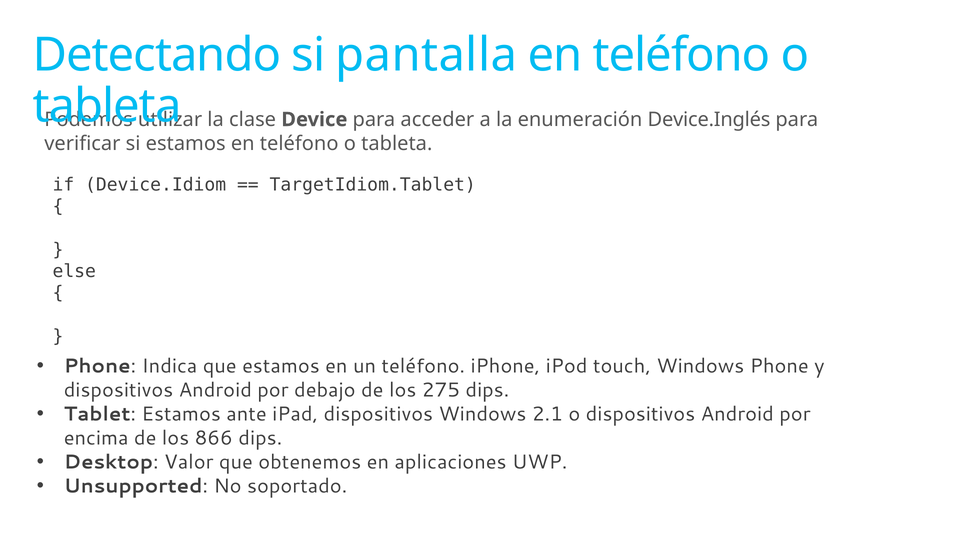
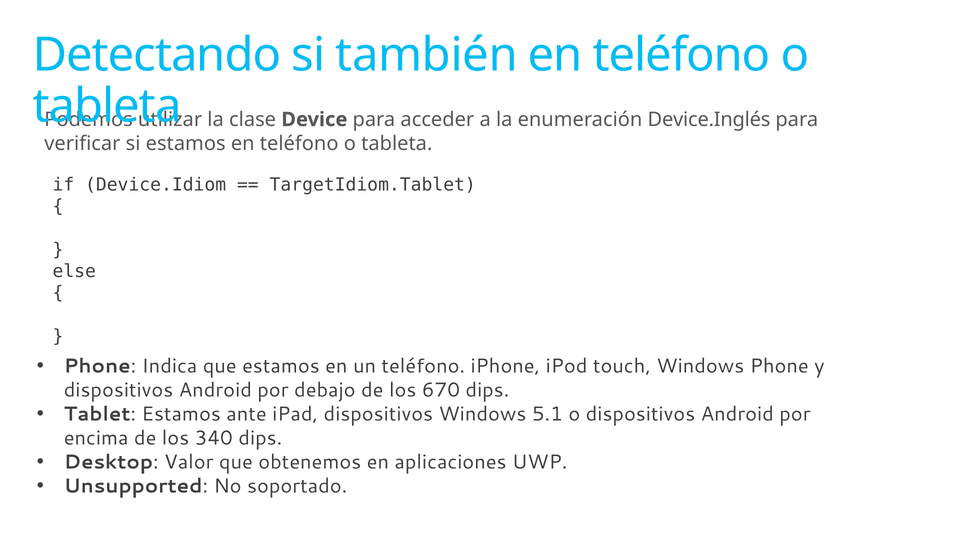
pantalla: pantalla -> también (427, 55)
275: 275 -> 670 (441, 390)
2.1: 2.1 -> 5.1 (547, 414)
866: 866 -> 340 (214, 438)
